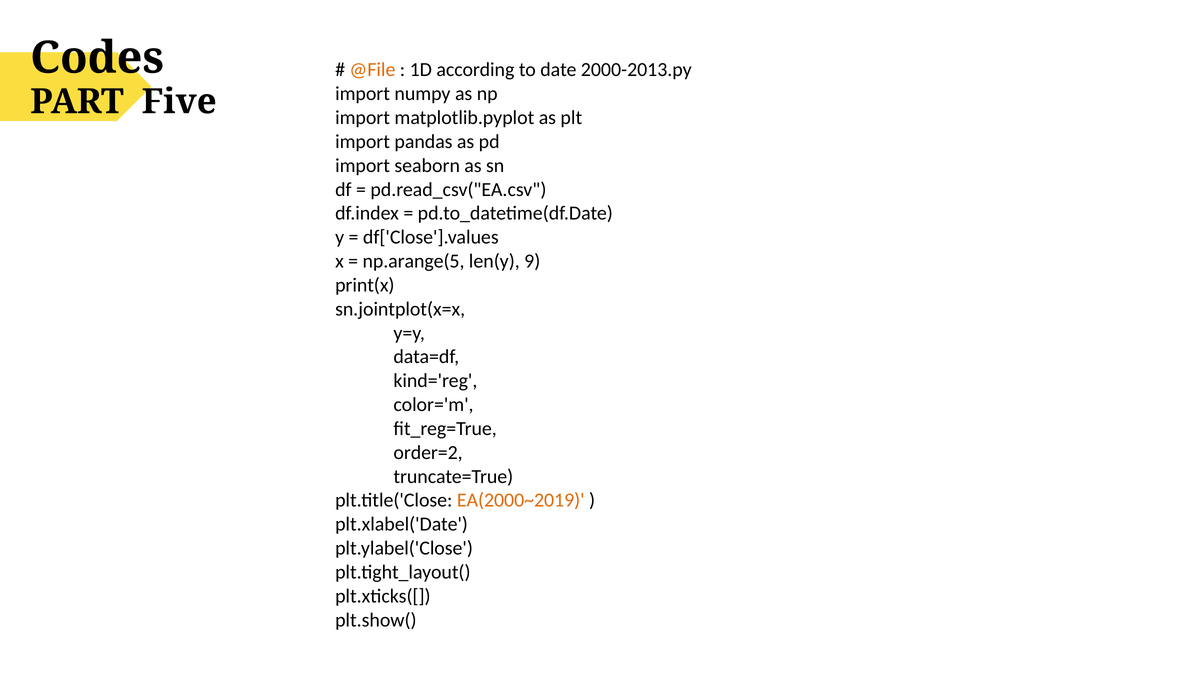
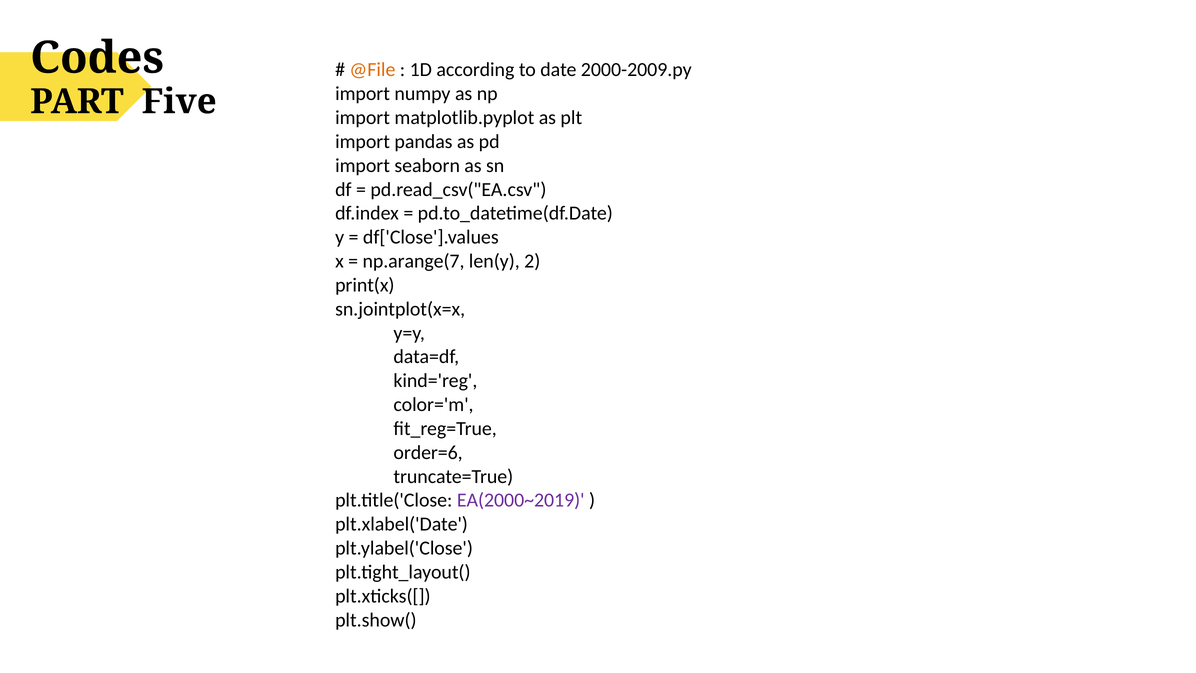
2000-2013.py: 2000-2013.py -> 2000-2009.py (636, 70)
np.arange(5: np.arange(5 -> np.arange(7 (413, 261)
9: 9 -> 2 (532, 261)
order=2: order=2 -> order=6 (428, 452)
EA(2000~2019 colour: orange -> purple (521, 500)
